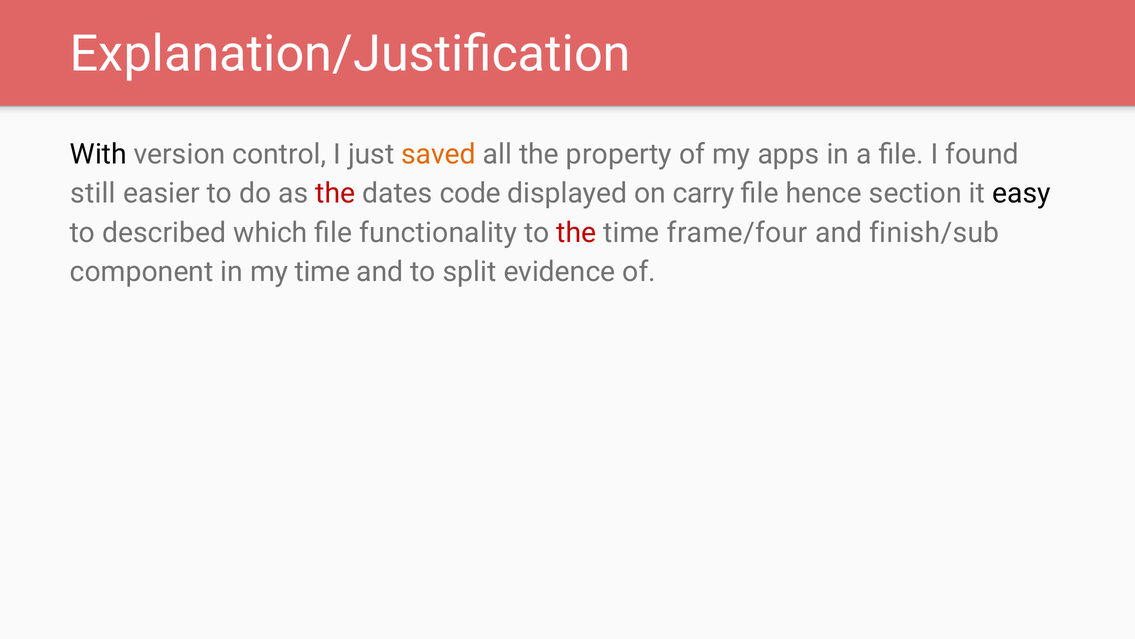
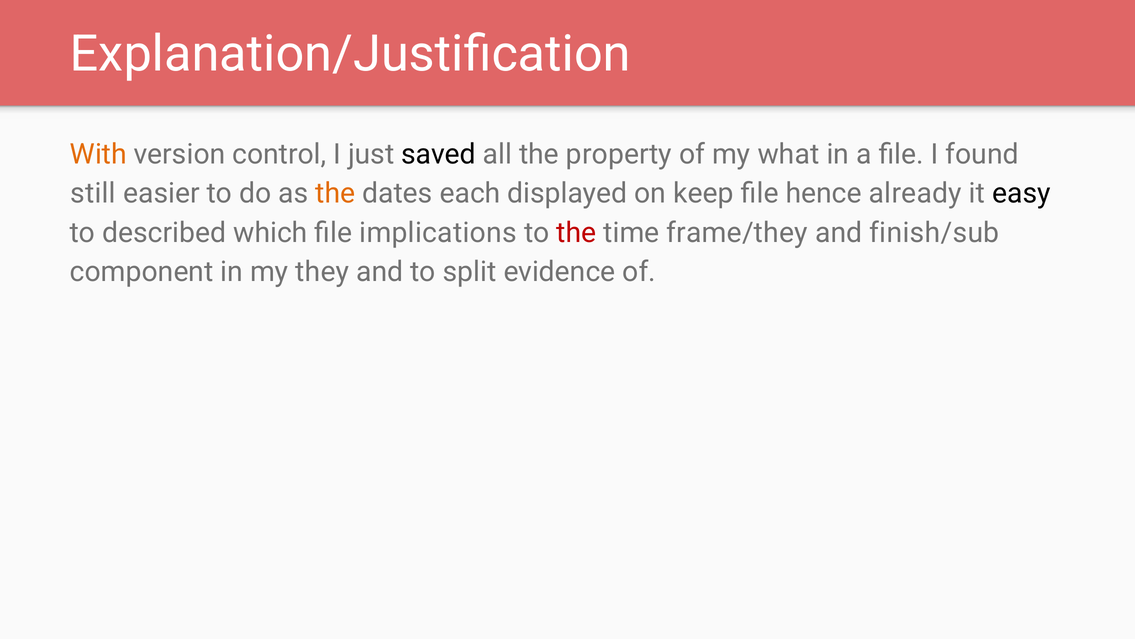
With colour: black -> orange (98, 154)
saved colour: orange -> black (439, 154)
apps: apps -> what (789, 154)
the colour: red -> orange (335, 193)
code: code -> each (470, 193)
carry: carry -> keep (703, 193)
section: section -> already (915, 193)
functionality: functionality -> implications (438, 232)
frame/four: frame/four -> frame/they (737, 232)
my time: time -> they (322, 272)
